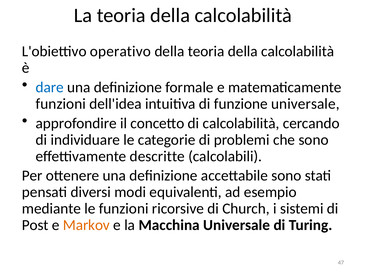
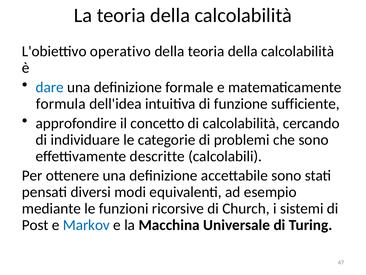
funzioni: funzioni -> formula (61, 104)
funzione universale: universale -> sufficiente (305, 104)
Markov colour: orange -> blue (86, 225)
